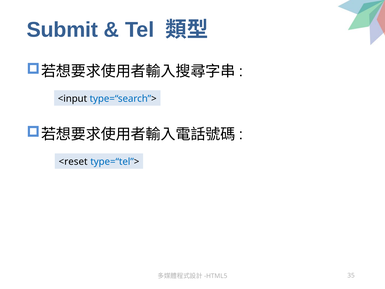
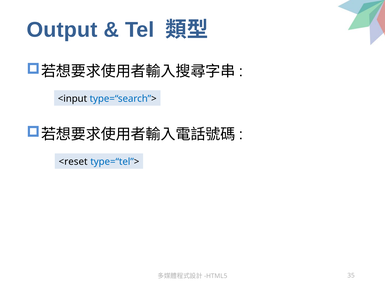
Submit: Submit -> Output (62, 30)
